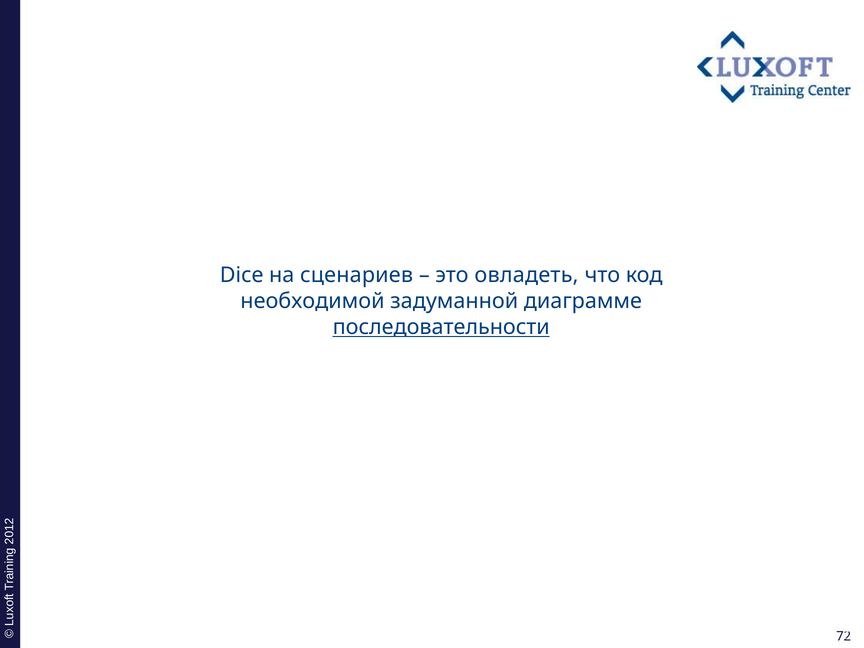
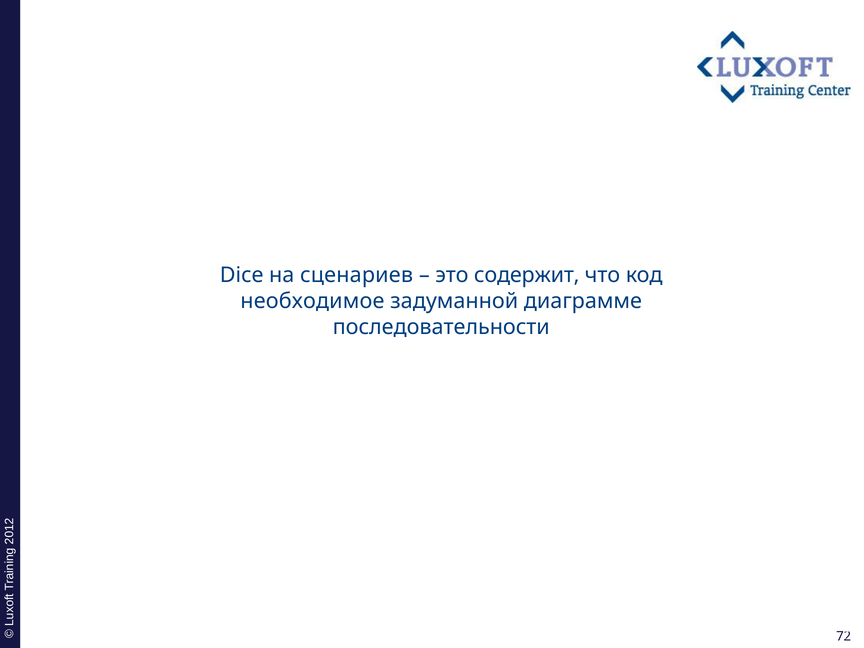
овладеть: овладеть -> содержит (527, 275)
необходимой: необходимой -> необходимое (312, 301)
последовательности underline: present -> none (441, 327)
